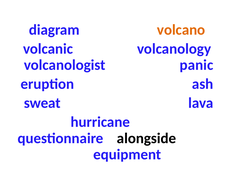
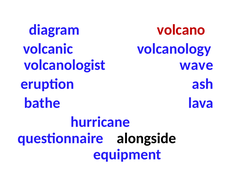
volcano colour: orange -> red (181, 30)
panic: panic -> wave (196, 65)
sweat: sweat -> bathe (42, 103)
